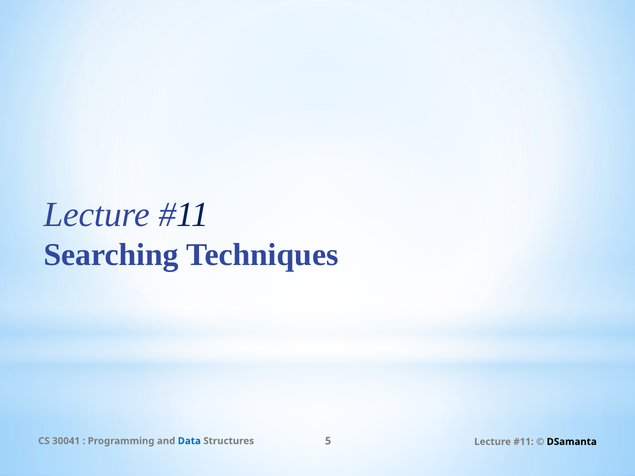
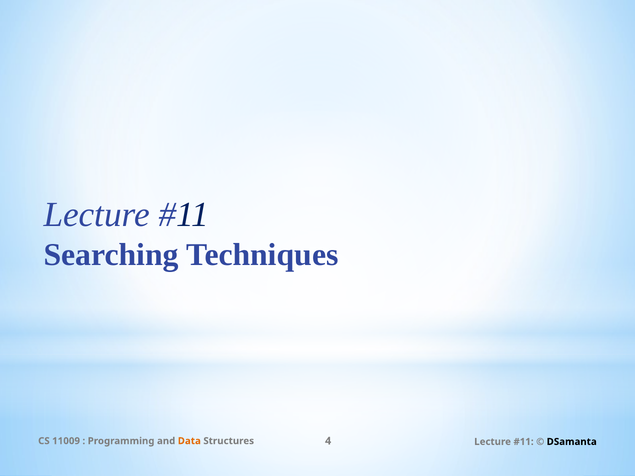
30041: 30041 -> 11009 (66, 441)
Data colour: blue -> orange (189, 441)
5: 5 -> 4 (328, 441)
